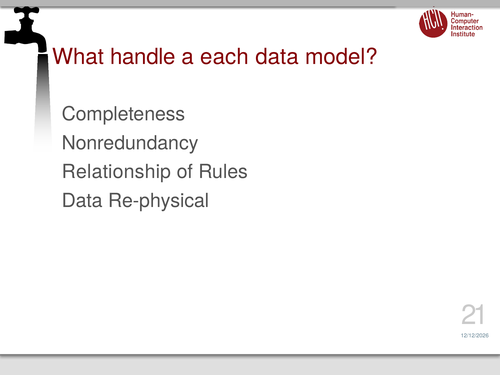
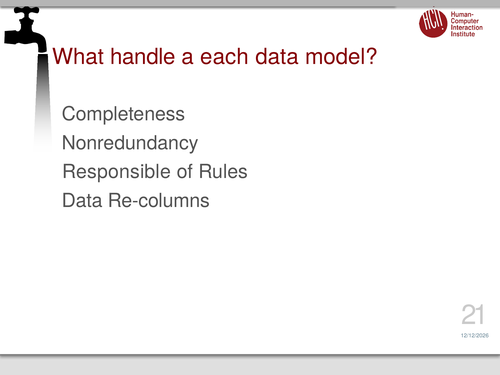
Relationship: Relationship -> Responsible (116, 172)
Re-physical: Re-physical -> Re-columns (159, 201)
